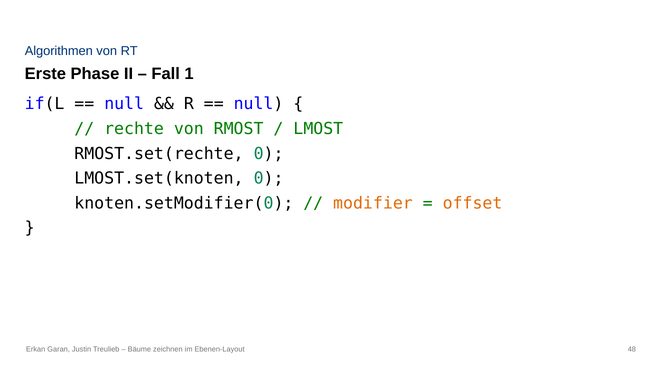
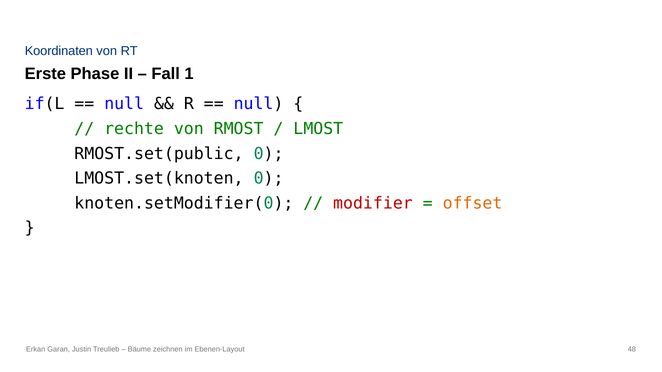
Algorithmen: Algorithmen -> Koordinaten (59, 51)
RMOST.set(rechte: RMOST.set(rechte -> RMOST.set(public (159, 154)
modifier colour: orange -> red (373, 203)
